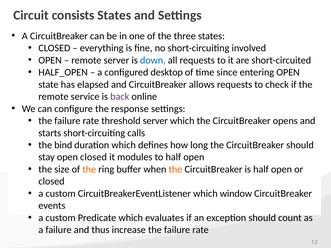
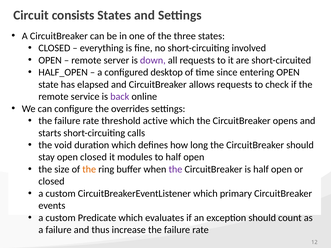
down colour: blue -> purple (153, 60)
response: response -> overrides (130, 109)
threshold server: server -> active (155, 121)
bind: bind -> void (63, 145)
the colour: orange -> purple (175, 169)
window: window -> primary (236, 194)
